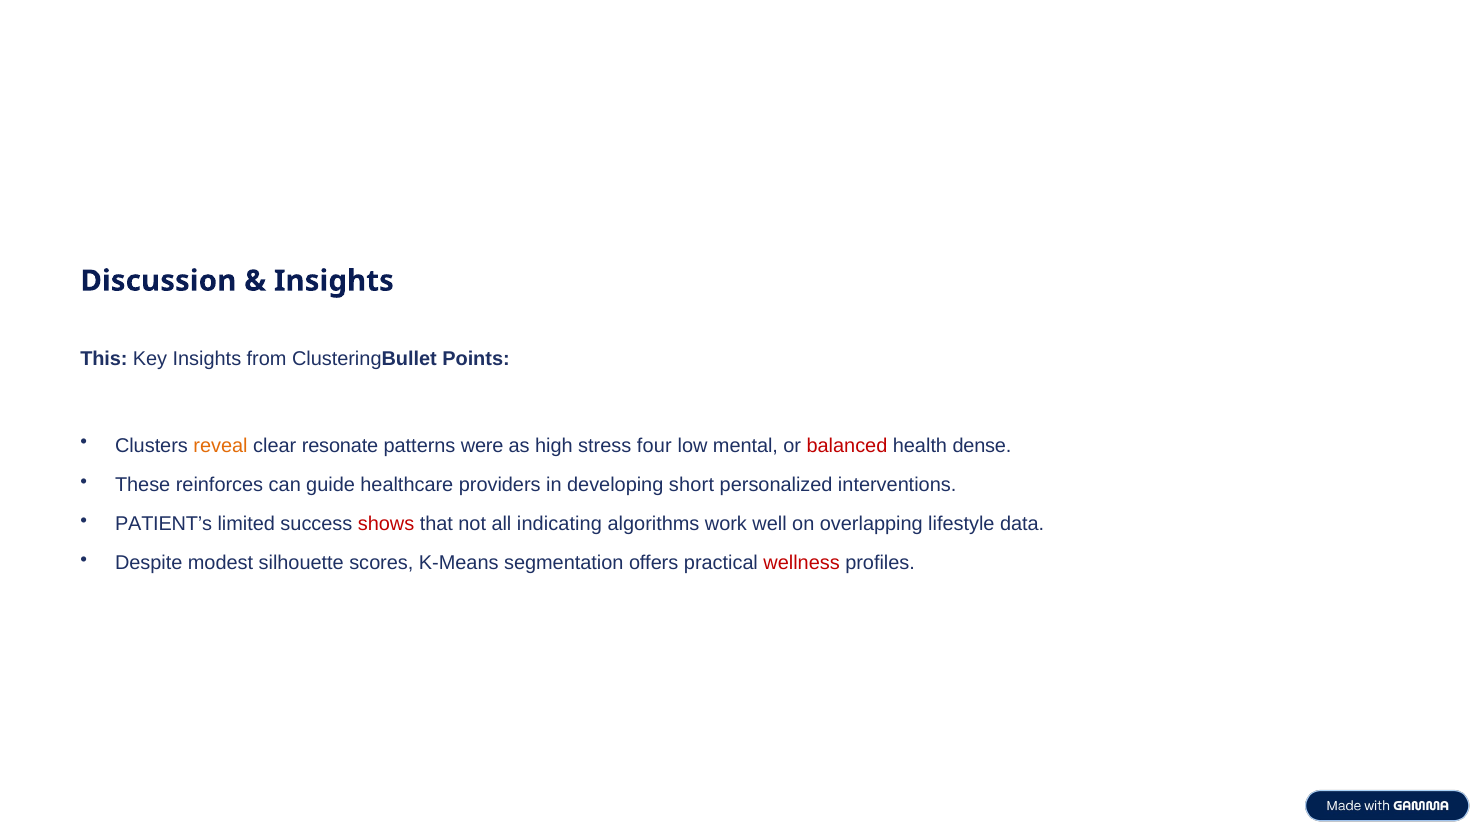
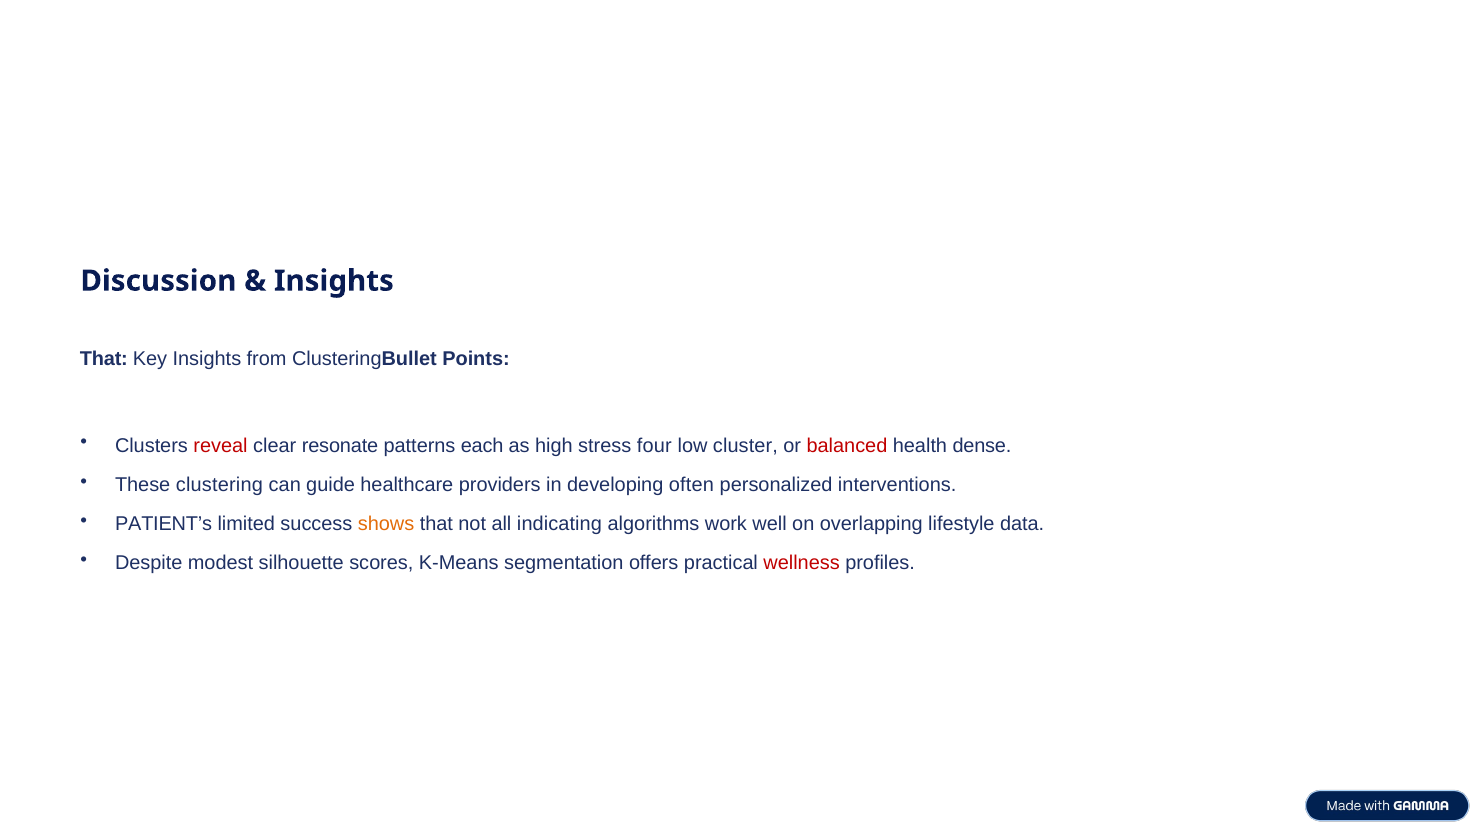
This: This -> That (104, 359)
reveal colour: orange -> red (221, 446)
were: were -> each (482, 446)
mental: mental -> cluster (745, 446)
reinforces: reinforces -> clustering (219, 485)
short: short -> often (691, 485)
shows colour: red -> orange (386, 524)
